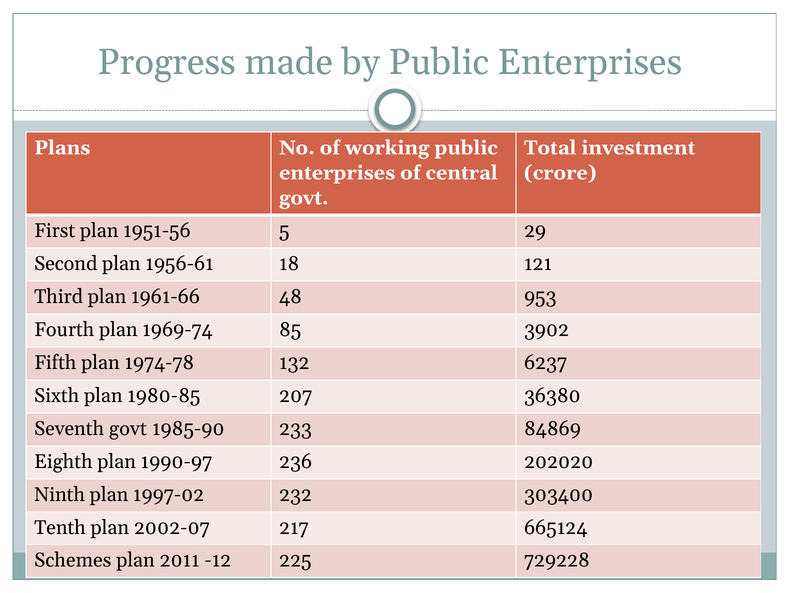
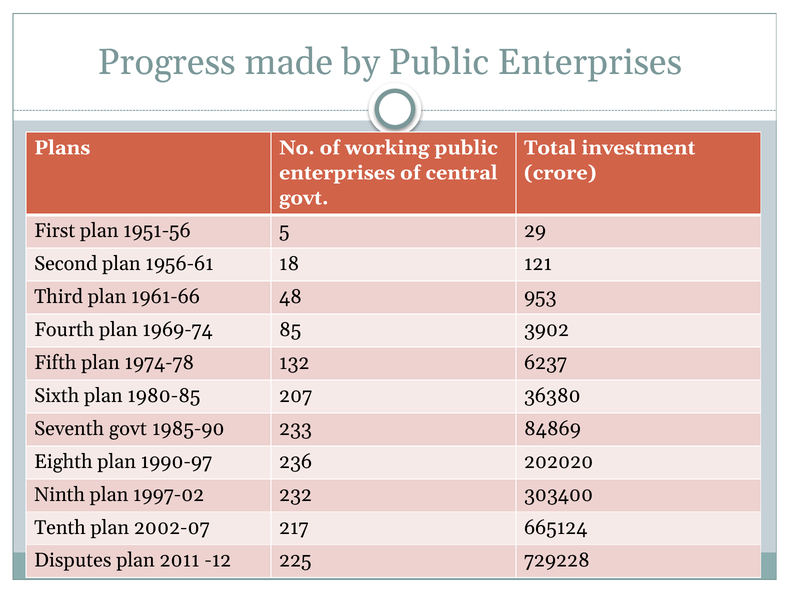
Schemes: Schemes -> Disputes (73, 560)
